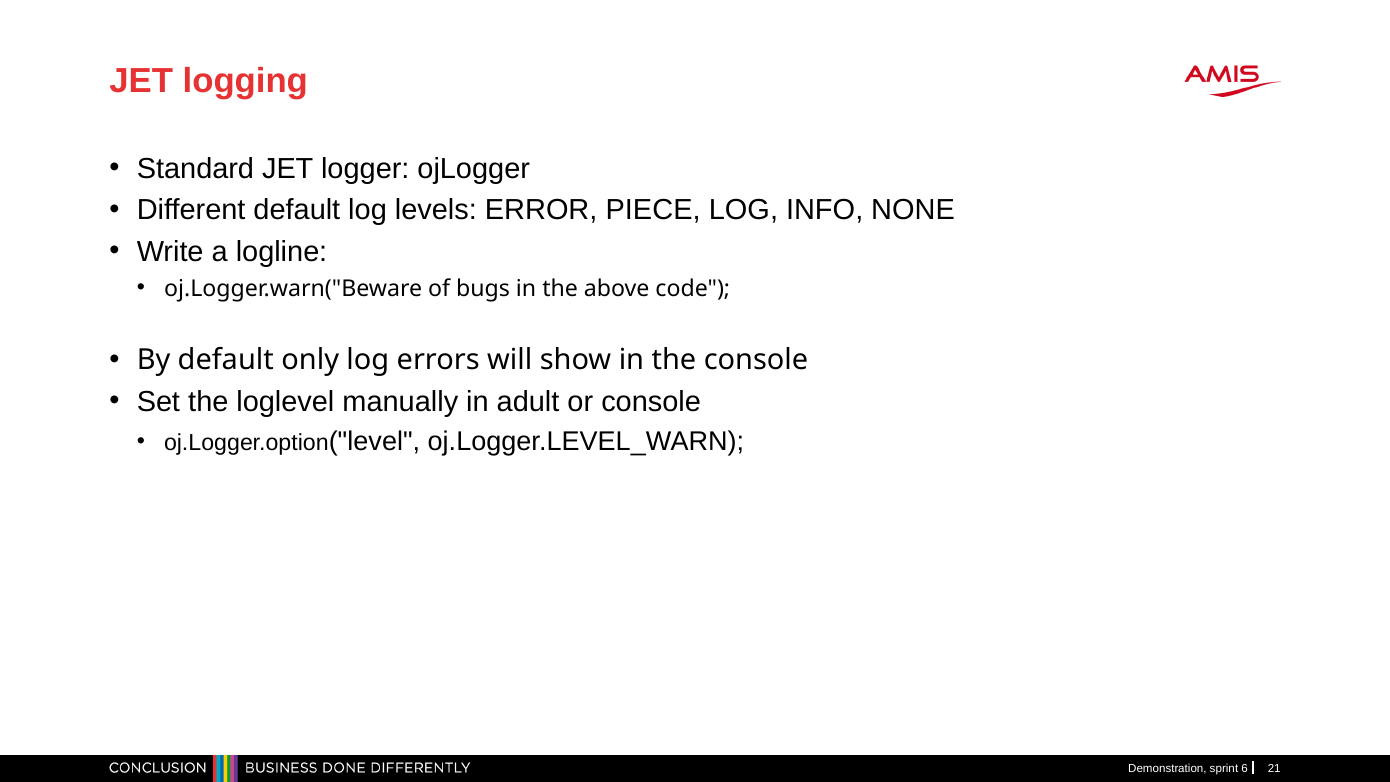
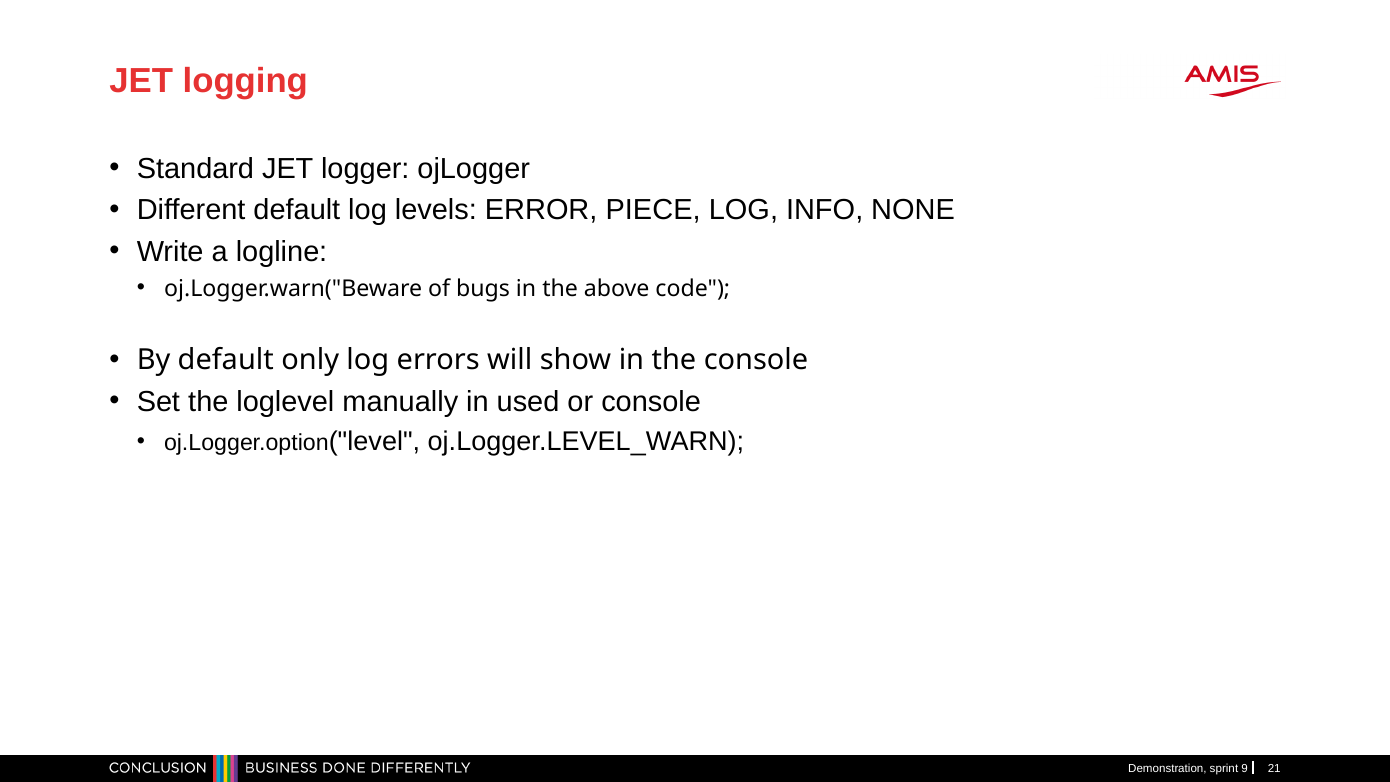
adult: adult -> used (528, 402)
6: 6 -> 9 (1245, 768)
